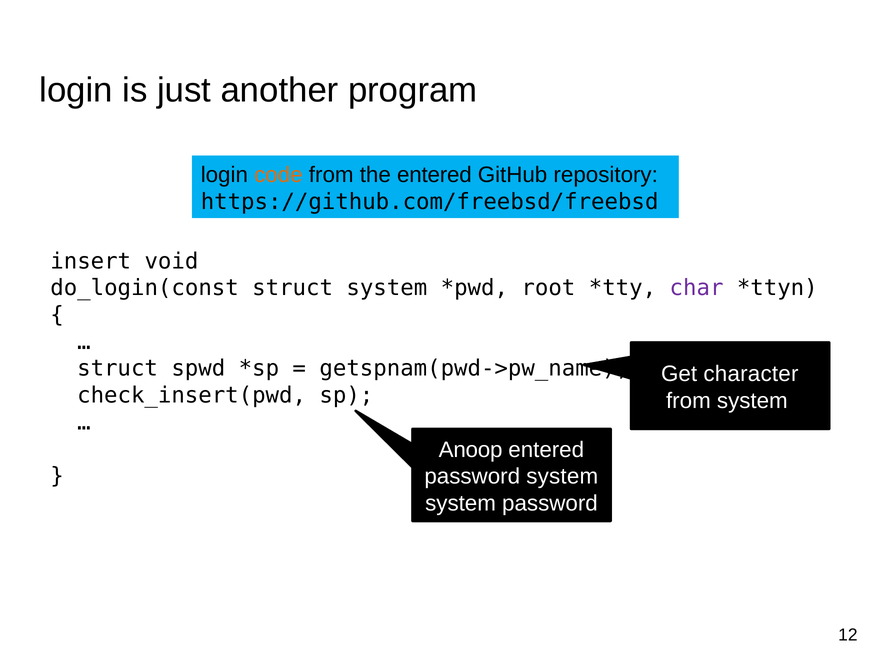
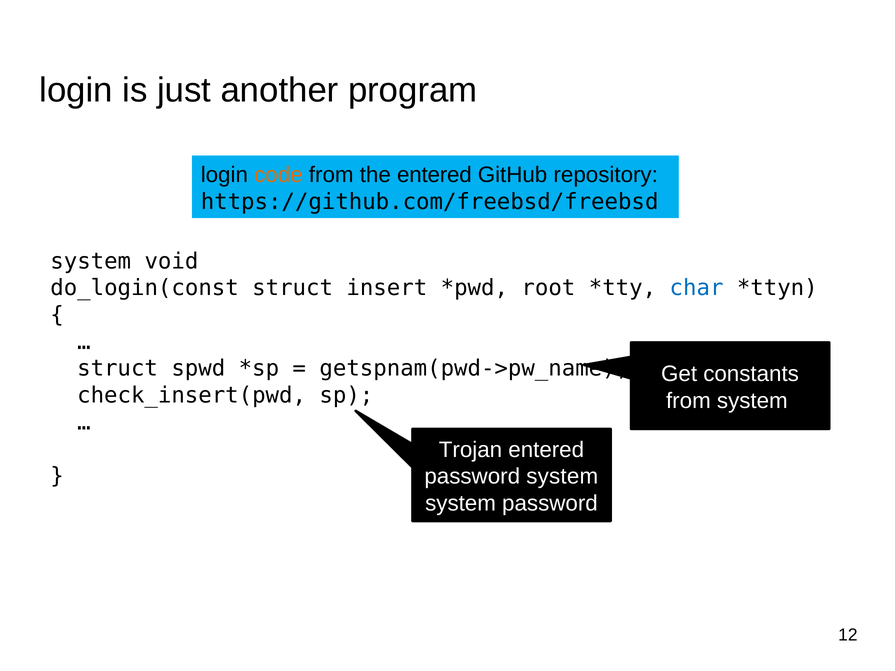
insert: insert -> system (91, 261)
struct system: system -> insert (387, 288)
char colour: purple -> blue (697, 288)
character: character -> constants (751, 374)
Anoop: Anoop -> Trojan (470, 450)
